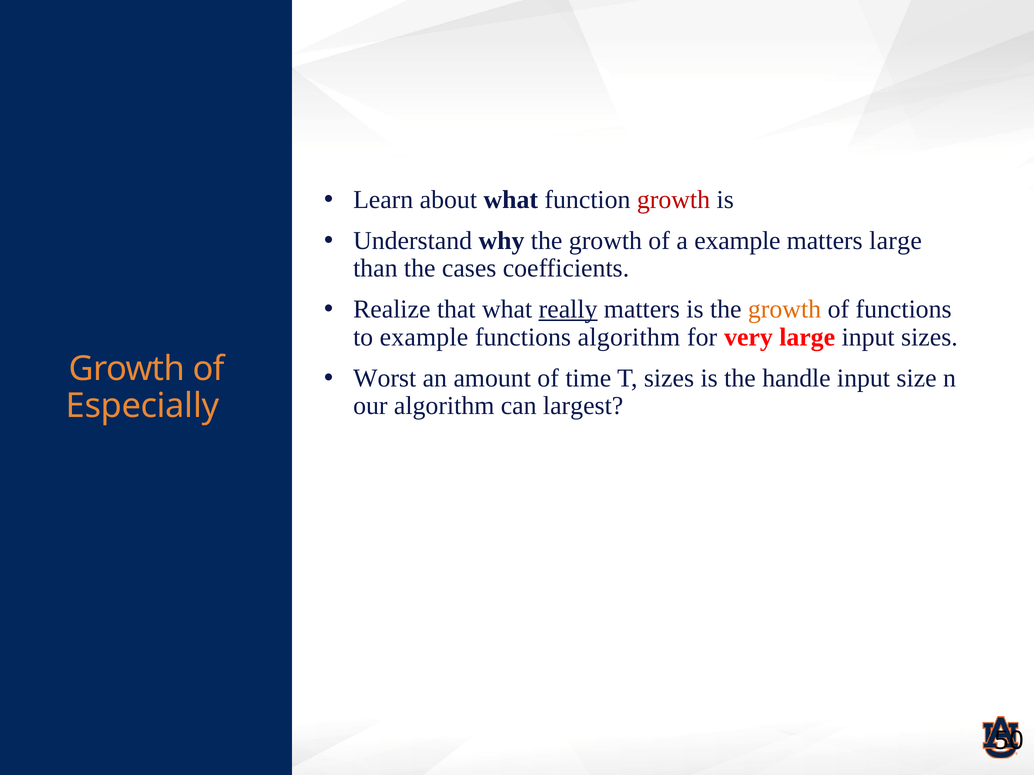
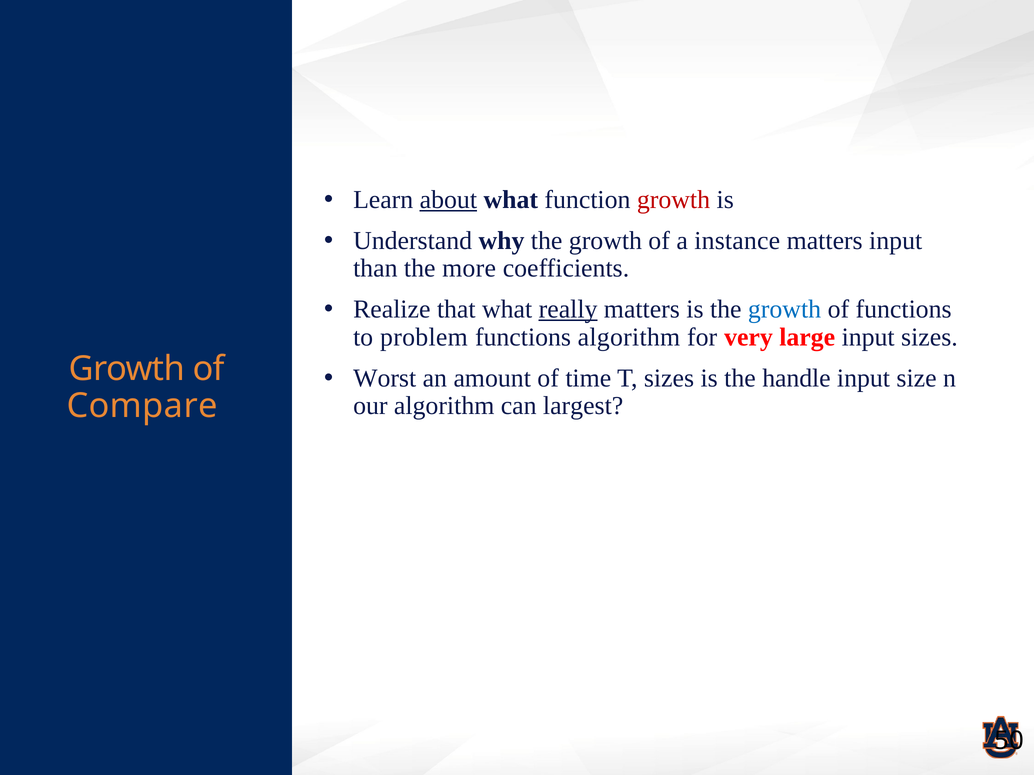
about underline: none -> present (448, 200)
a example: example -> instance (737, 241)
matters large: large -> input (896, 241)
cases: cases -> more (469, 269)
growth colour: orange -> blue (785, 309)
to example: example -> problem (424, 337)
Especially: Especially -> Compare (142, 406)
